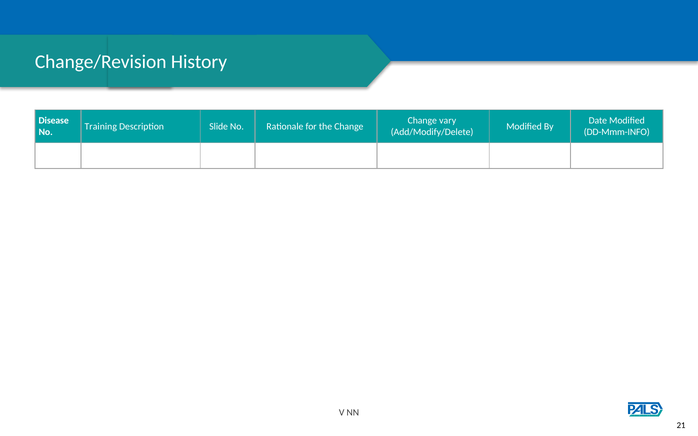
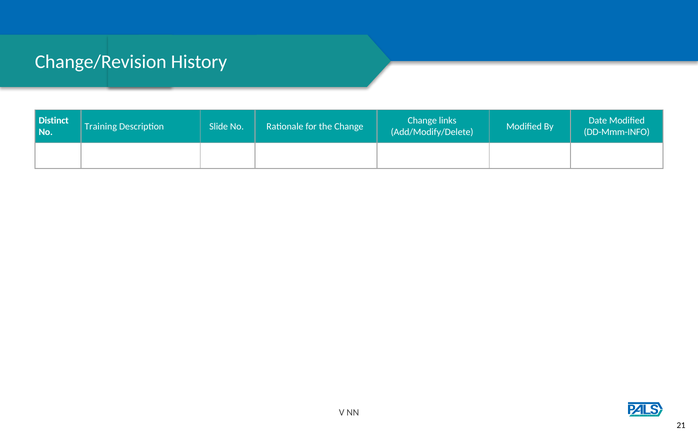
Disease: Disease -> Distinct (54, 121)
vary: vary -> links (448, 121)
